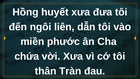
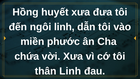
ngôi liên: liên -> linh (64, 27)
thân Tràn: Tràn -> Linh (70, 71)
